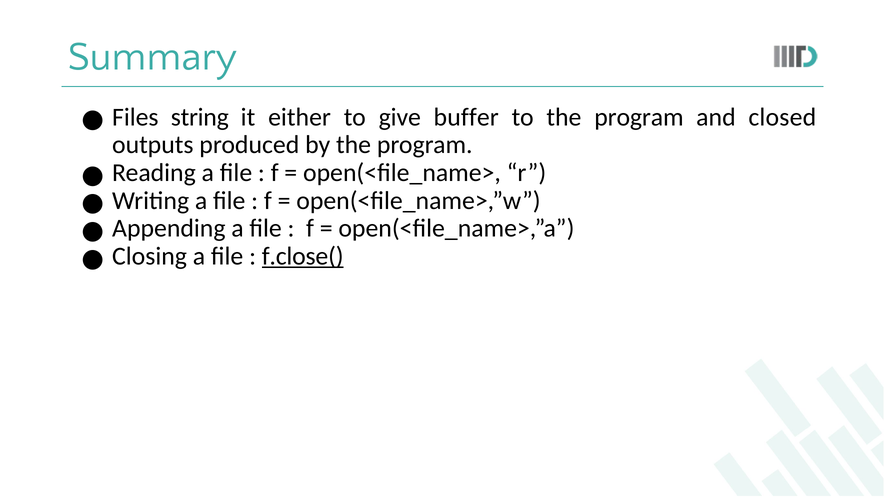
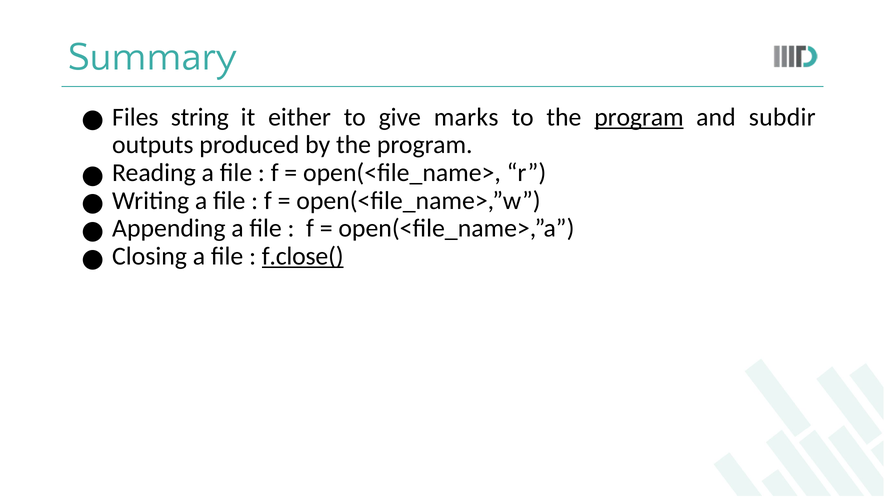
buffer: buffer -> marks (466, 117)
program underline: none -> present (639, 117)
closed: closed -> subdir (782, 117)
